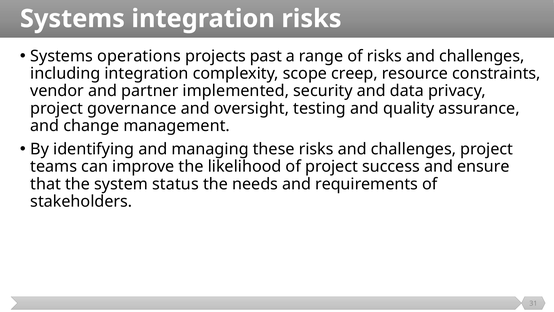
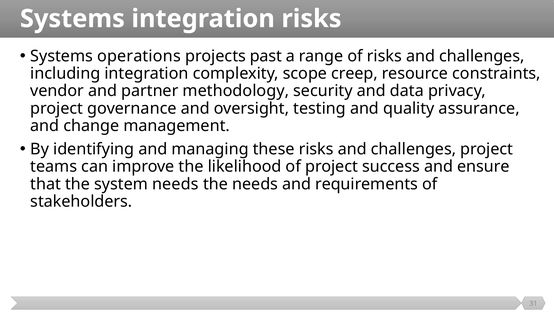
implemented: implemented -> methodology (236, 91)
system status: status -> needs (175, 184)
